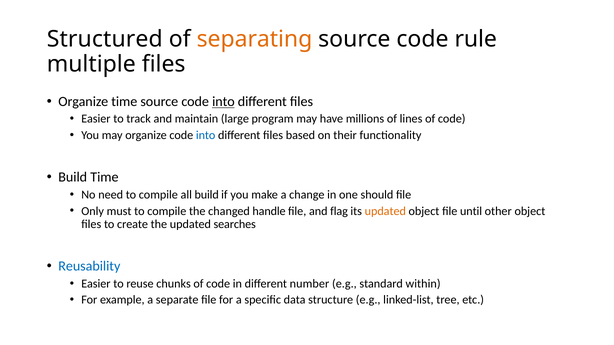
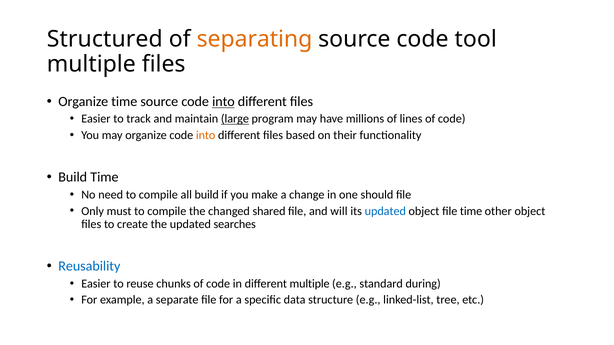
rule: rule -> tool (476, 39)
large underline: none -> present (235, 119)
into colour: blue -> orange (206, 135)
handle: handle -> shared (269, 211)
flag: flag -> will (339, 211)
updated colour: orange -> blue (385, 211)
file until: until -> time (471, 211)
different number: number -> multiple (310, 284)
within: within -> during (423, 284)
